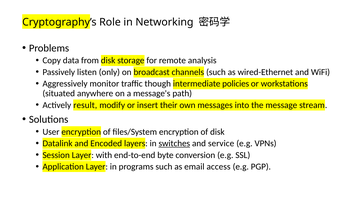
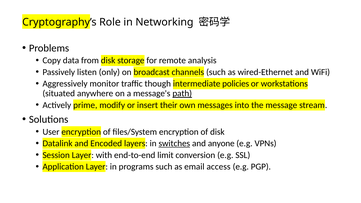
path underline: none -> present (182, 94)
result: result -> prime (85, 105)
service: service -> anyone (221, 143)
byte: byte -> limit (165, 155)
